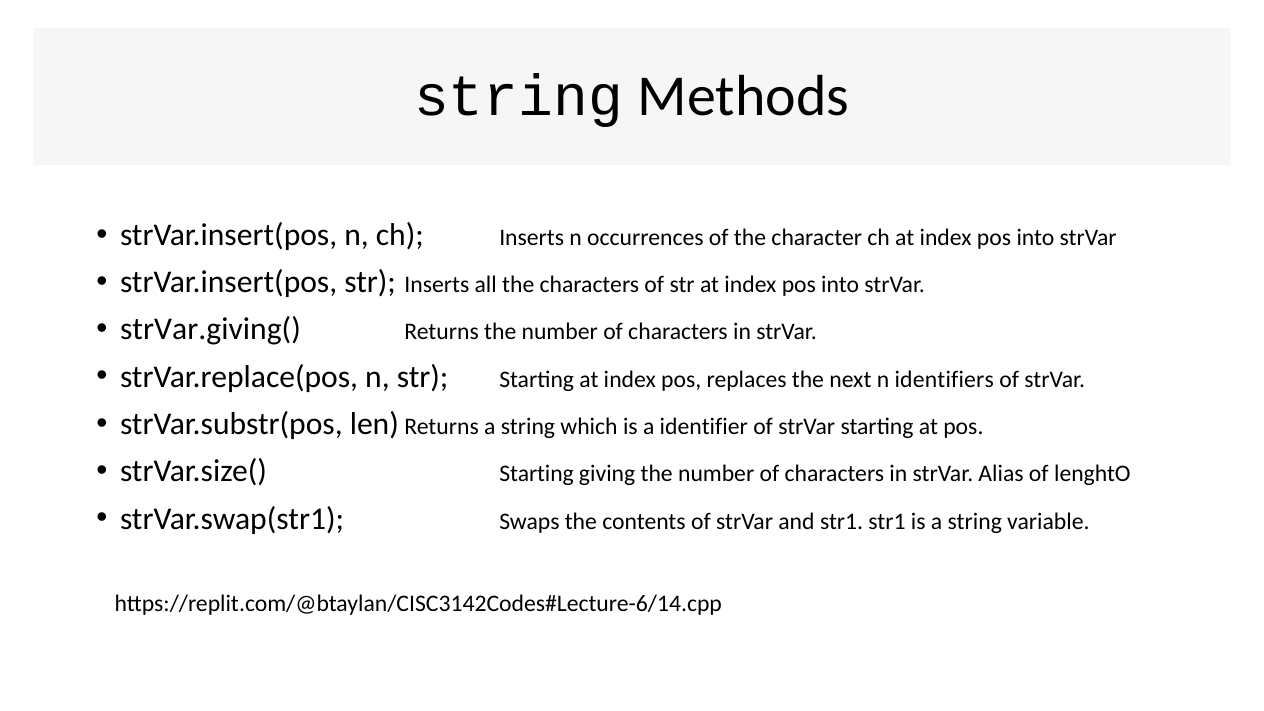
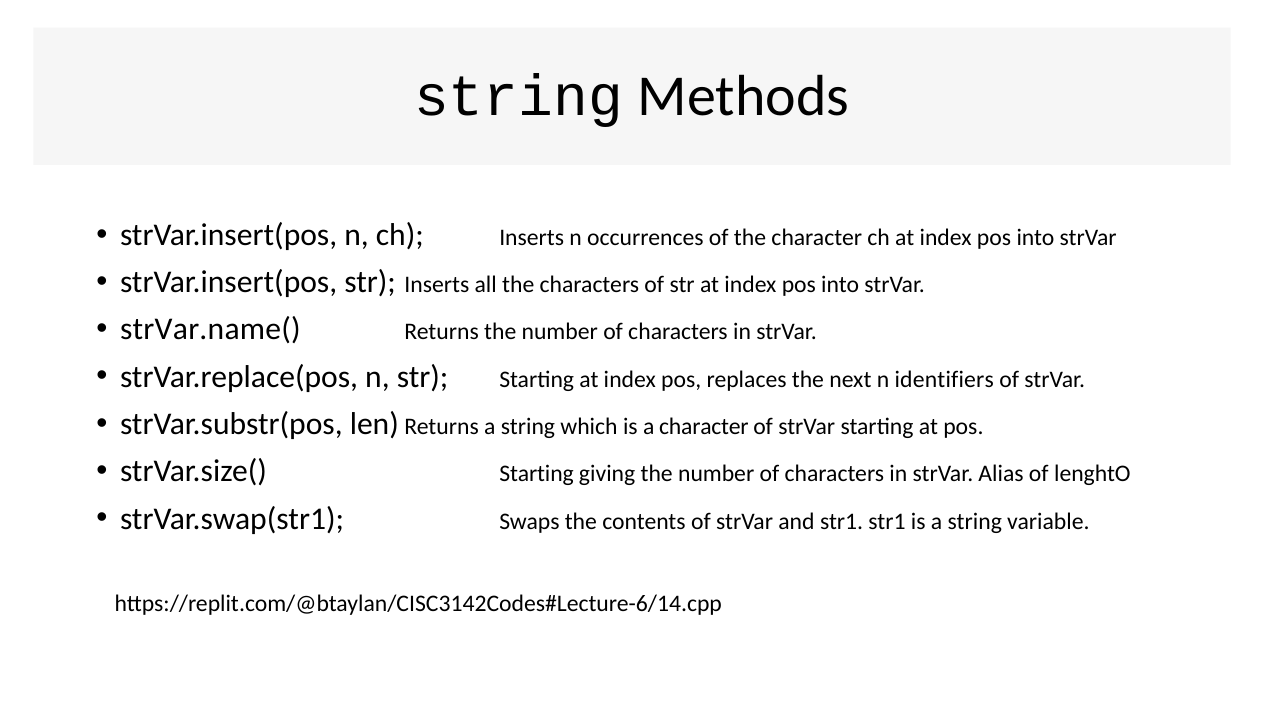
strVar.giving(: strVar.giving( -> strVar.name( (210, 330)
a identifier: identifier -> character (704, 427)
